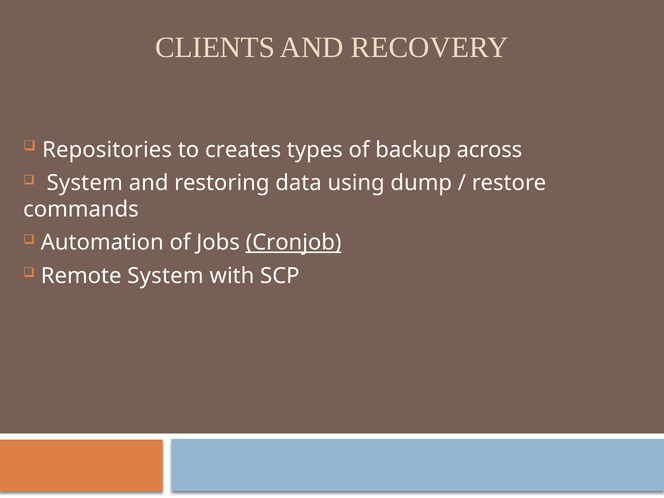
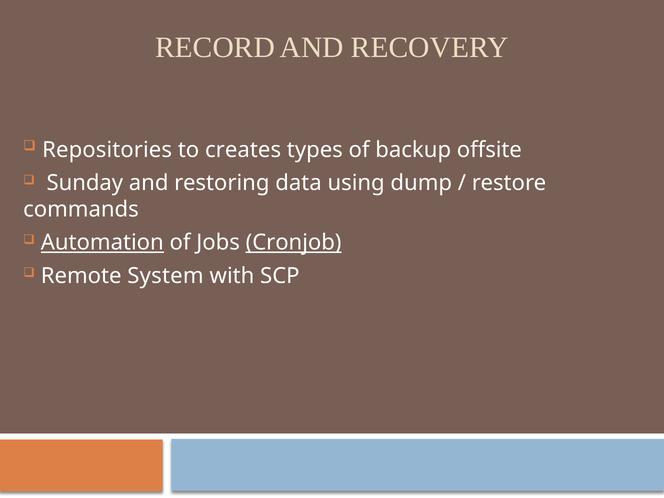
CLIENTS: CLIENTS -> RECORD (215, 47)
across: across -> offsite (489, 150)
System: System -> Sunday (85, 183)
Automation underline: none -> present (102, 243)
